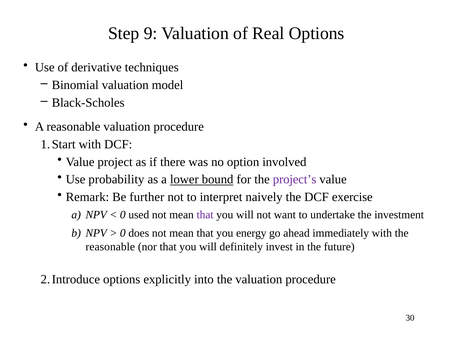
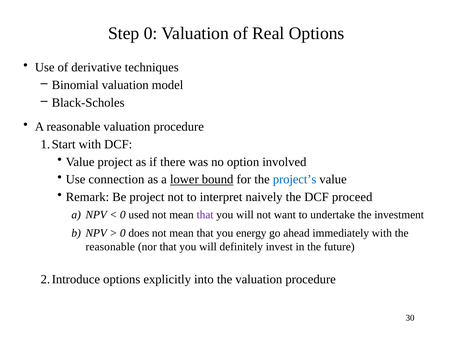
Step 9: 9 -> 0 (151, 33)
probability: probability -> connection (116, 179)
project’s colour: purple -> blue (295, 179)
Be further: further -> project (147, 197)
exercise: exercise -> proceed (352, 197)
